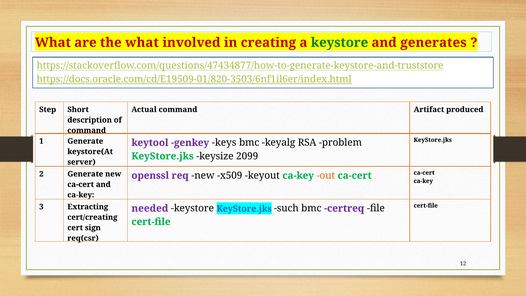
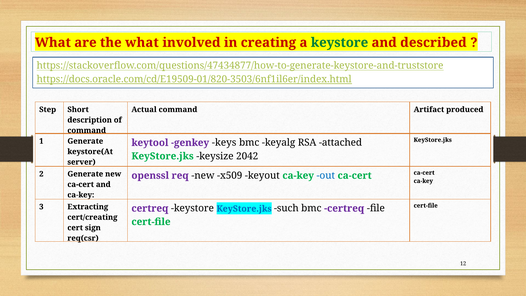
generates: generates -> described (433, 43)
problem: problem -> attached (340, 143)
2099: 2099 -> 2042 (247, 156)
out colour: orange -> blue (326, 175)
needed: needed -> certreq (150, 208)
